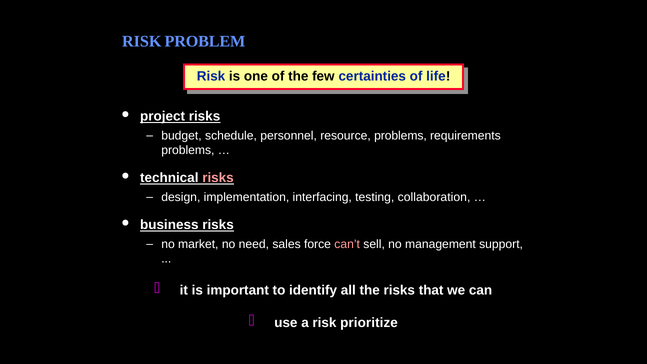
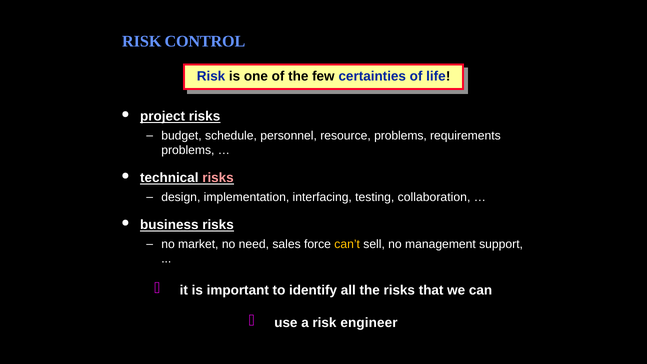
PROBLEM: PROBLEM -> CONTROL (205, 42)
can’t colour: pink -> yellow (347, 244)
prioritize: prioritize -> engineer (369, 323)
